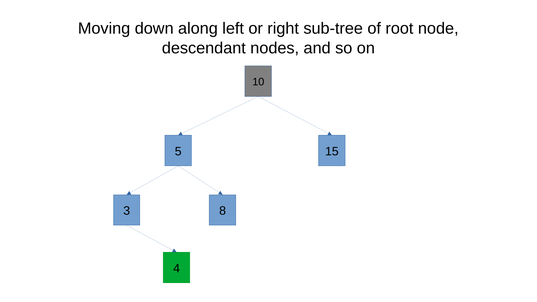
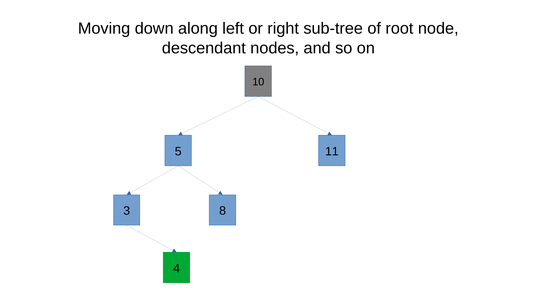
15: 15 -> 11 (332, 151)
